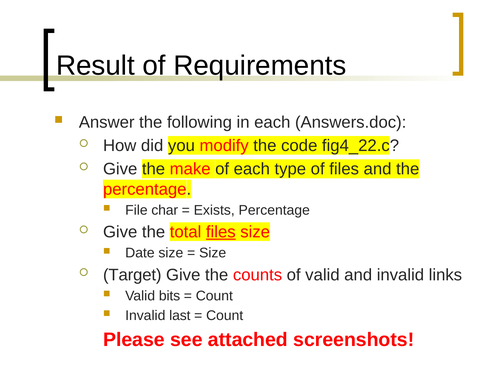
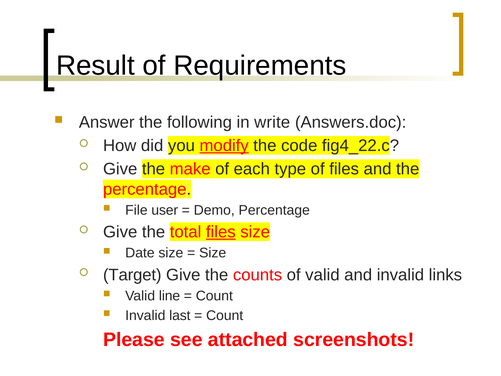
in each: each -> write (272, 122)
modify underline: none -> present (224, 146)
char: char -> user (165, 210)
Exists: Exists -> Demo (214, 210)
bits: bits -> line (170, 296)
